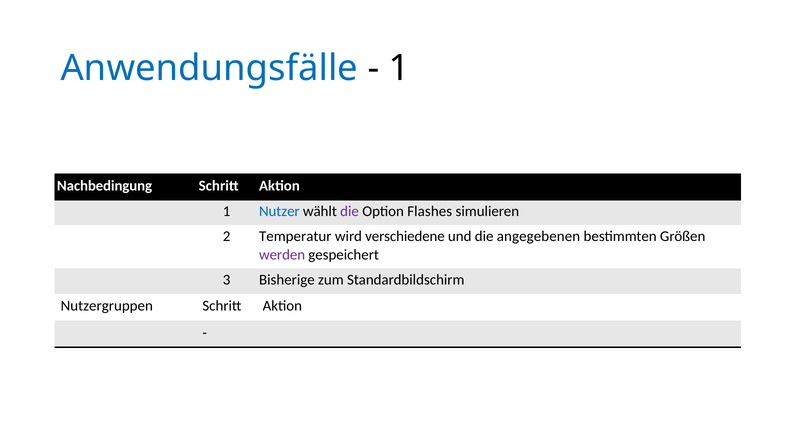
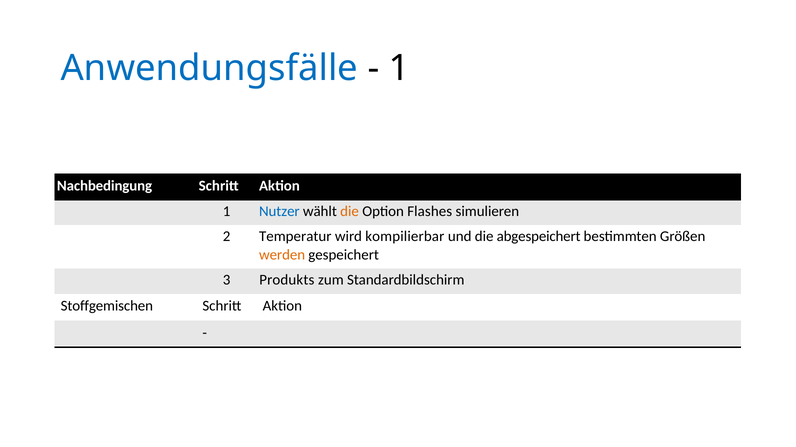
die colour: purple -> orange (350, 212)
verschiedene: verschiedene -> kompilierbar (405, 237)
angegebenen: angegebenen -> abgespeichert (539, 237)
werden colour: purple -> orange (282, 255)
Bisherige: Bisherige -> Produkts (287, 281)
Nutzergruppen: Nutzergruppen -> Stoffgemischen (107, 307)
